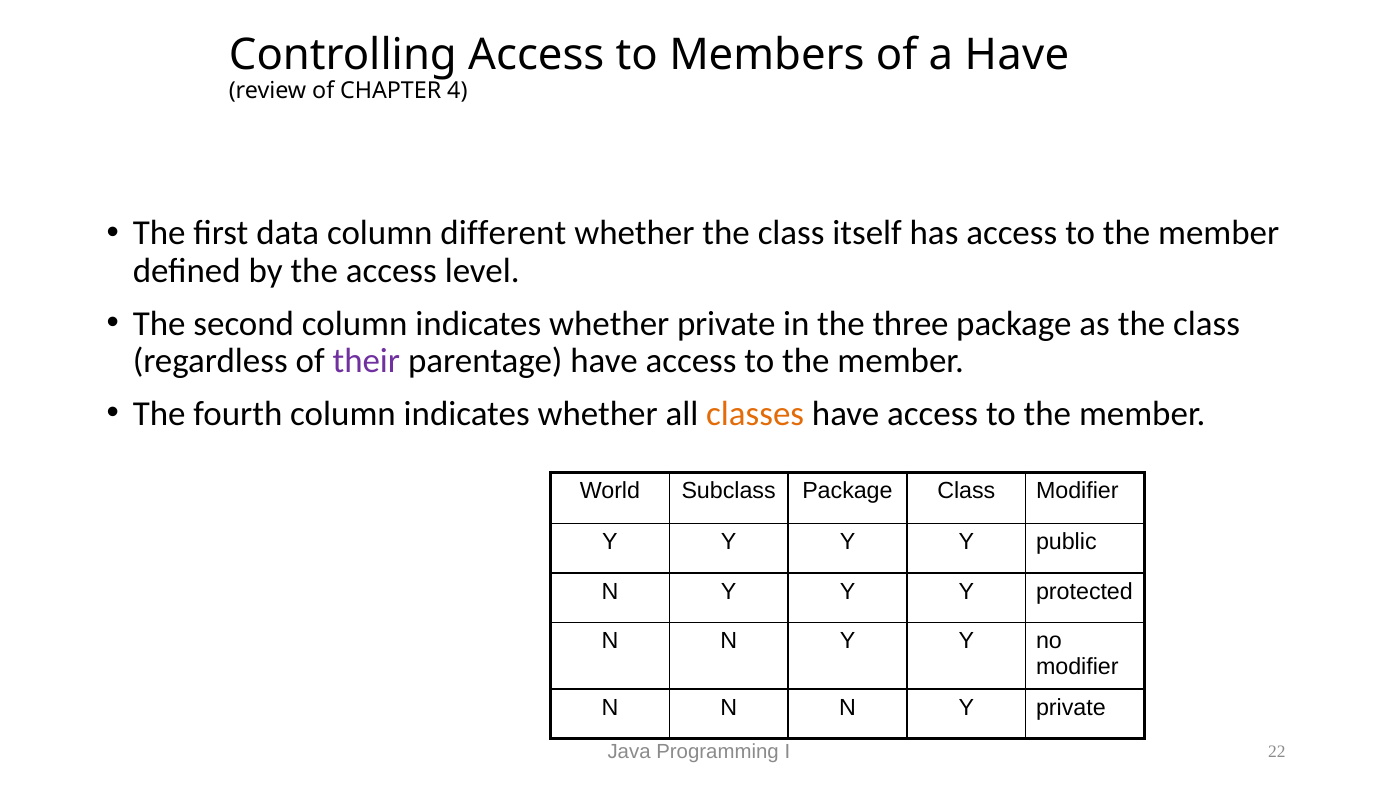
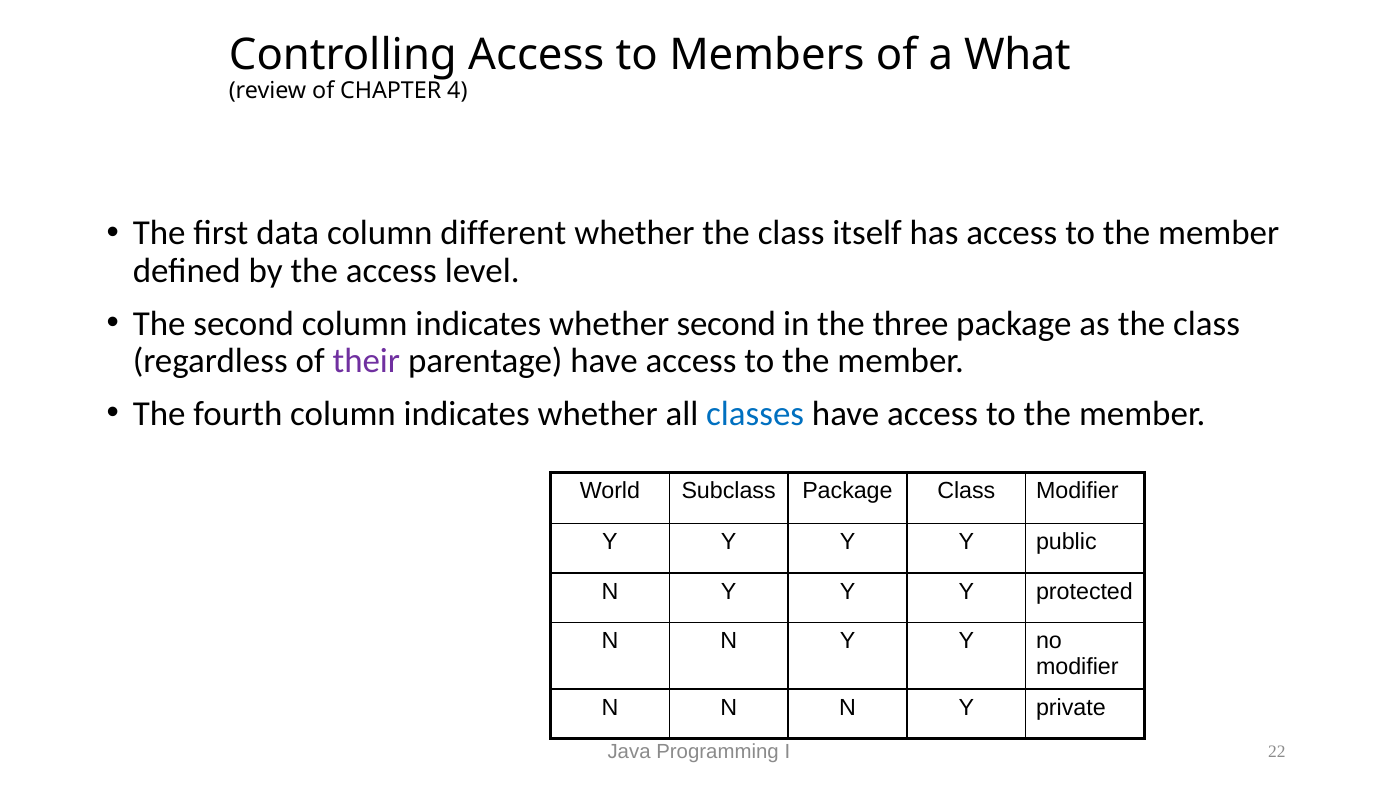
a Have: Have -> What (1017, 55)
whether private: private -> second (726, 323)
classes colour: orange -> blue (755, 413)
